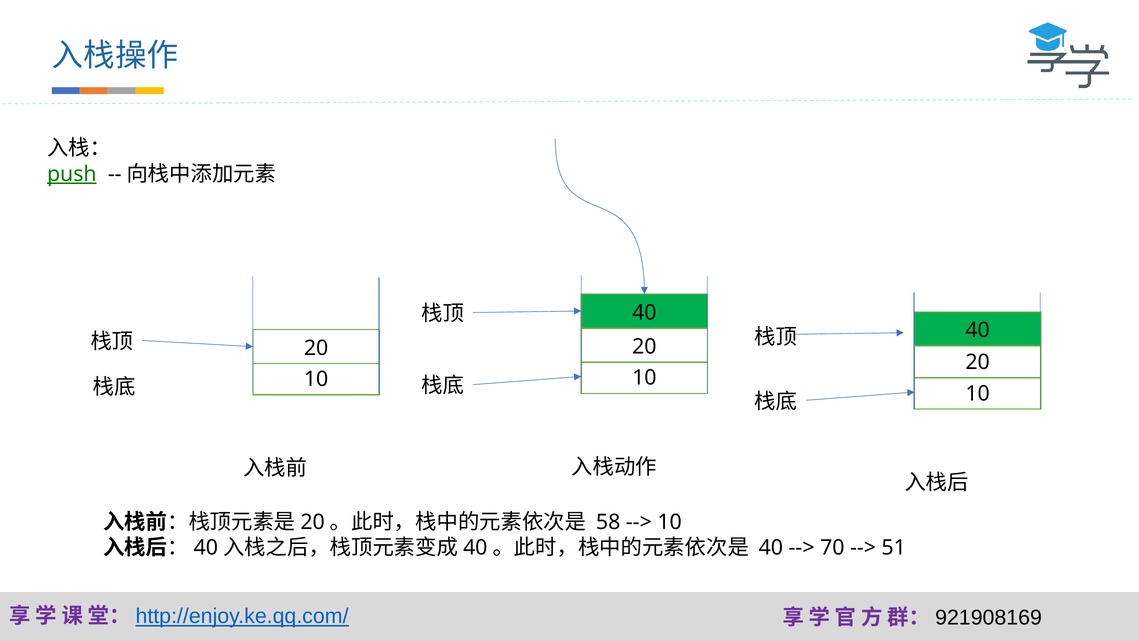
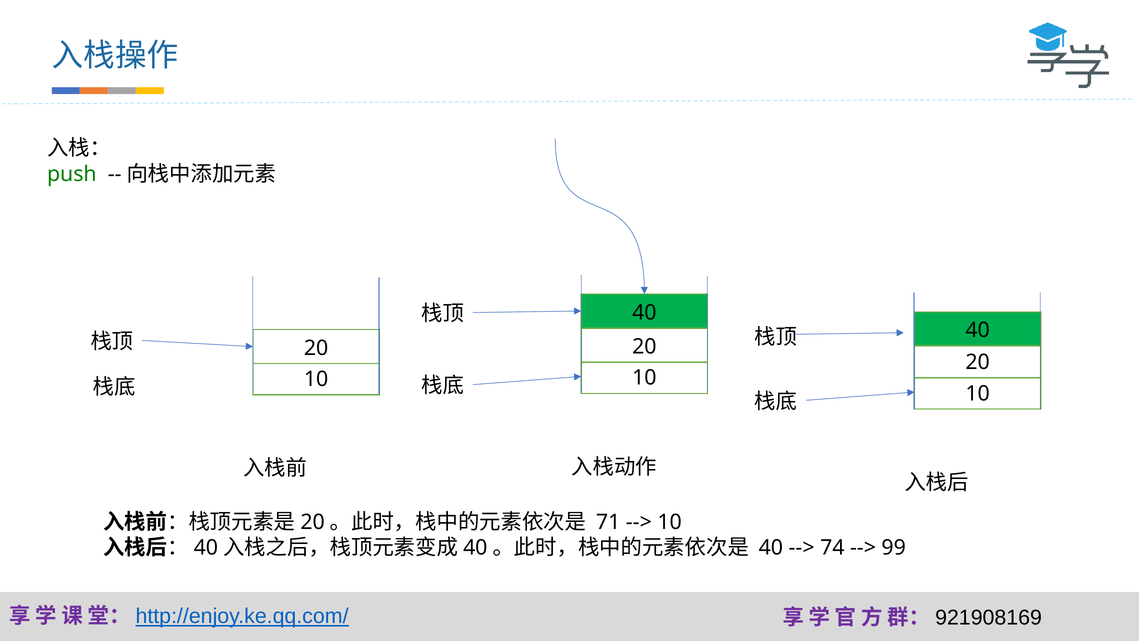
push underline: present -> none (72, 174)
58: 58 -> 71 (608, 522)
70: 70 -> 74 (832, 547)
51: 51 -> 99 (894, 547)
